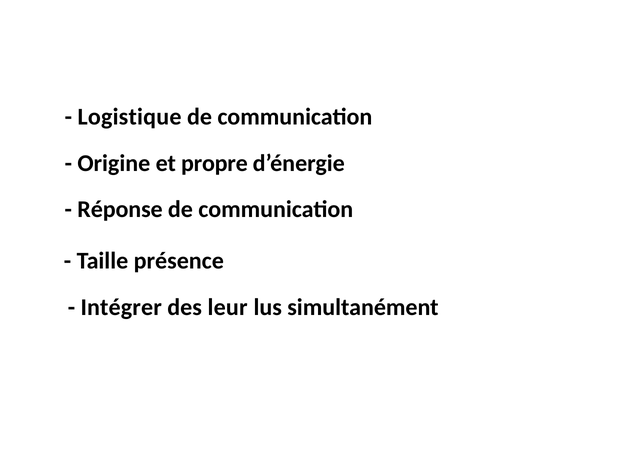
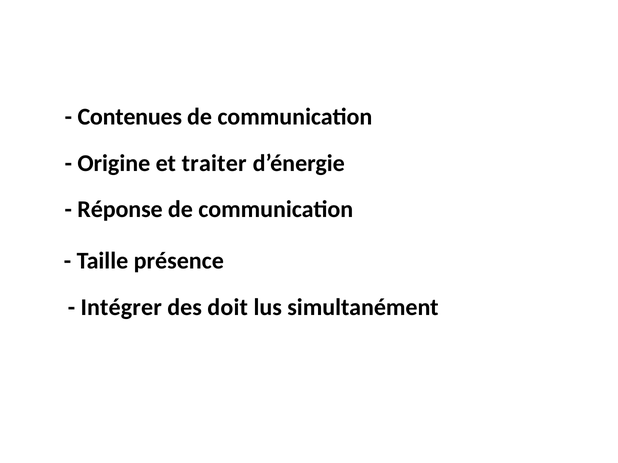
Logistique: Logistique -> Contenues (130, 117)
propre: propre -> traiter (214, 163)
leur: leur -> doit (228, 308)
